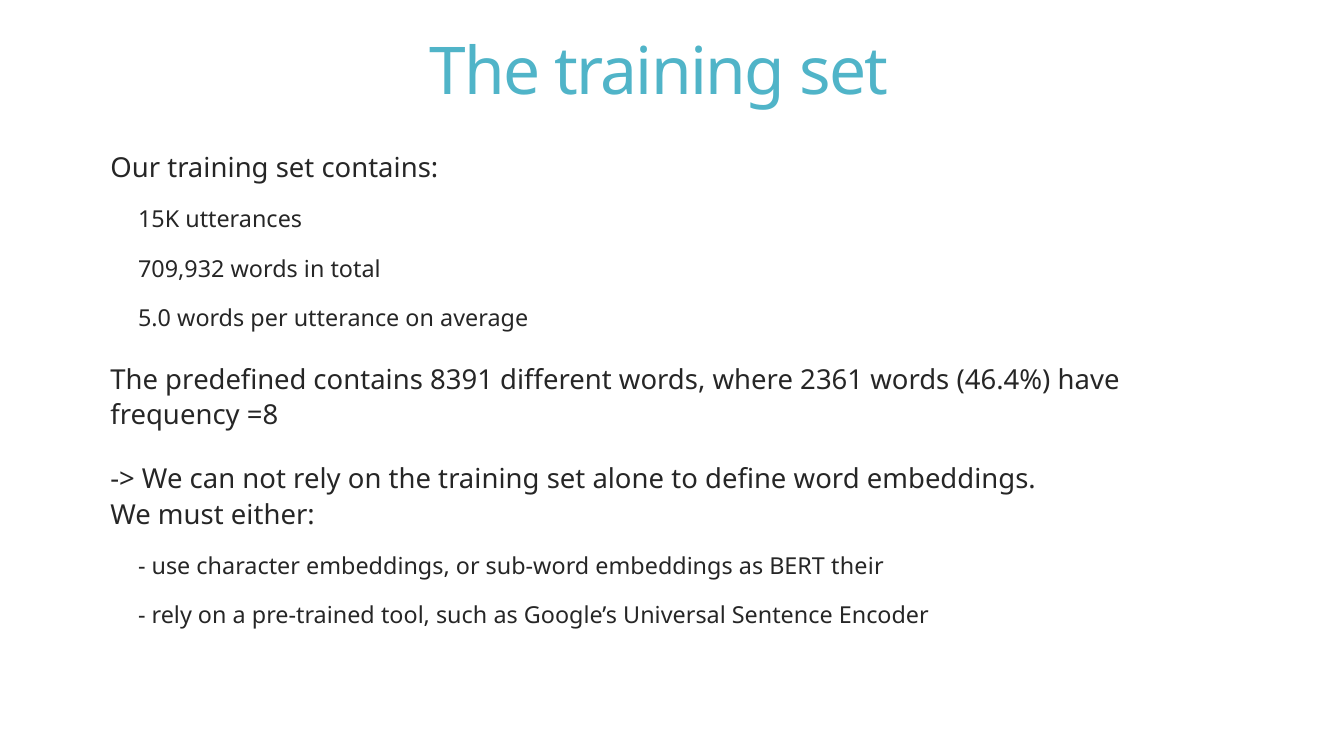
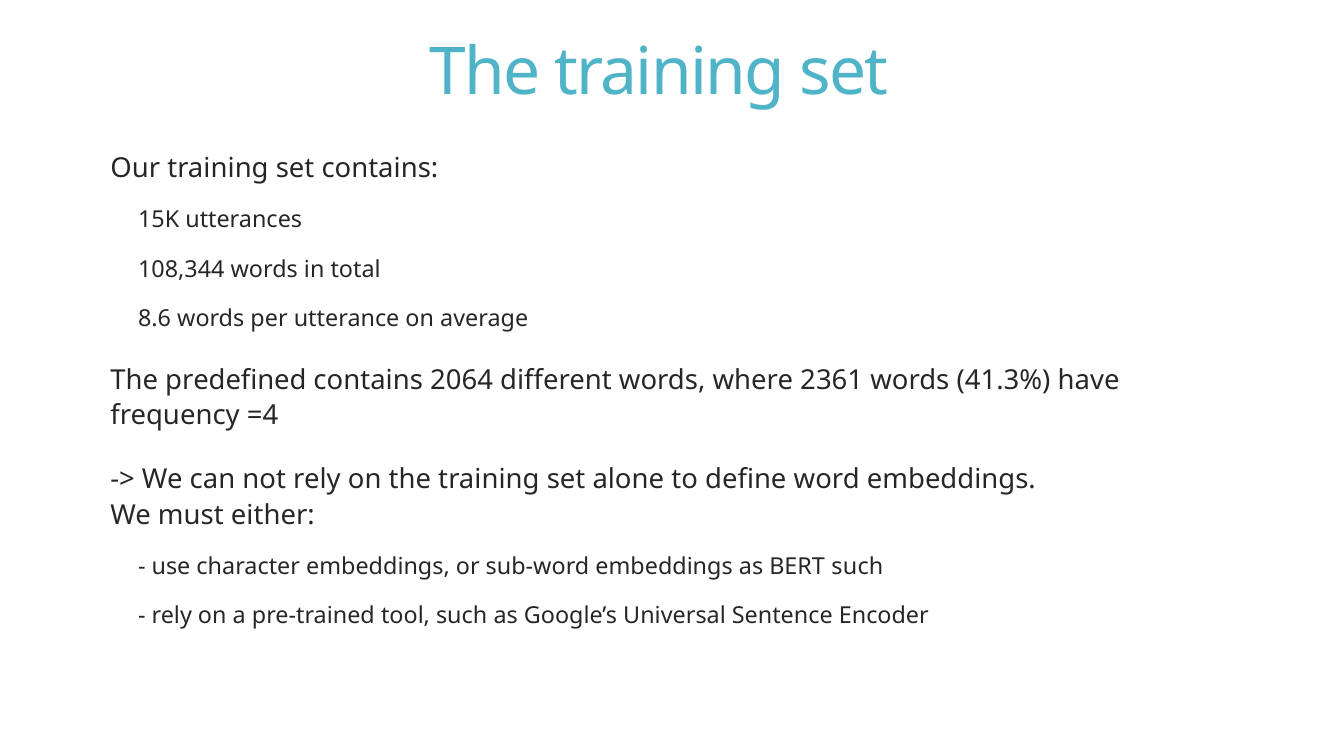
709,932: 709,932 -> 108,344 (181, 270)
5.0: 5.0 -> 8.6 (155, 319)
8391: 8391 -> 2064 (462, 381)
46.4%: 46.4% -> 41.3% (1004, 381)
=8: =8 -> =4 (263, 416)
BERT their: their -> such (857, 567)
